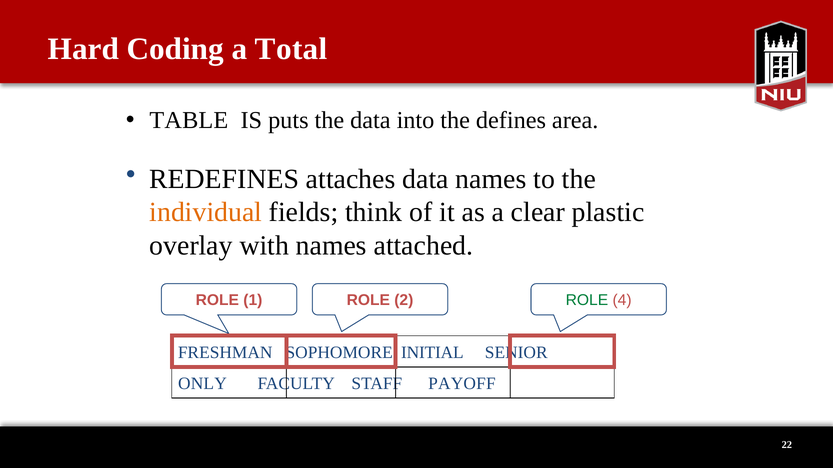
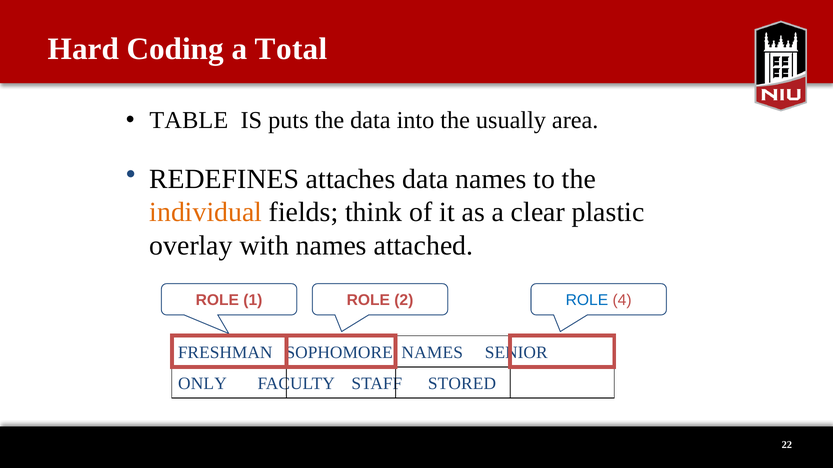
defines: defines -> usually (511, 121)
ROLE colour: green -> blue (587, 301)
SOPHOMORE INITIAL: INITIAL -> NAMES (432, 353)
PAYOFF: PAYOFF -> STORED (462, 384)
